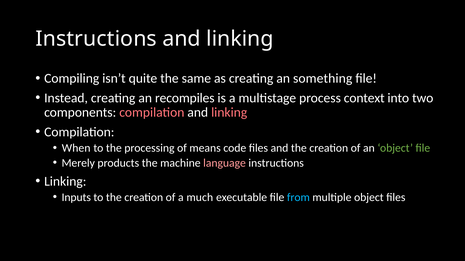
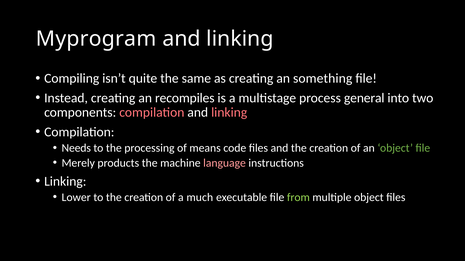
Instructions: Instructions -> Myprogram (96, 39)
context: context -> general (364, 98)
When: When -> Needs (76, 148)
Inputs: Inputs -> Lower (76, 198)
from colour: light blue -> light green (298, 198)
